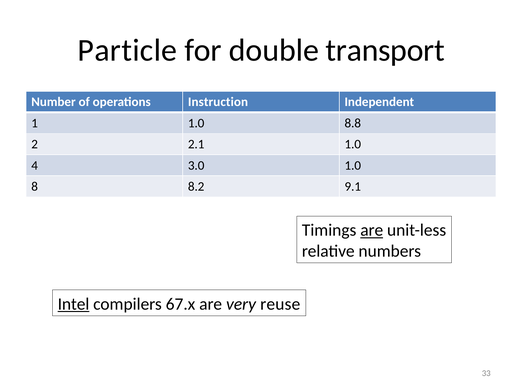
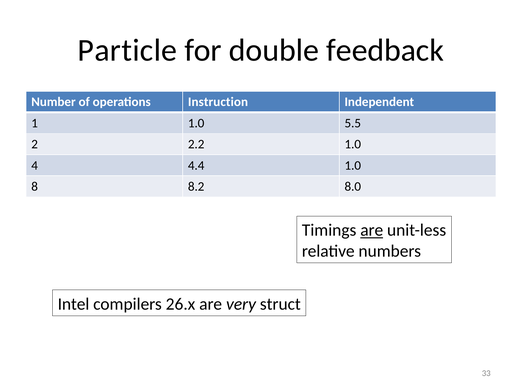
transport: transport -> feedback (385, 51)
8.8: 8.8 -> 5.5 (353, 123)
2.1: 2.1 -> 2.2 (196, 144)
3.0: 3.0 -> 4.4 (196, 166)
9.1: 9.1 -> 8.0 (353, 187)
Intel underline: present -> none (74, 305)
67.x: 67.x -> 26.x (180, 305)
reuse: reuse -> struct (280, 305)
